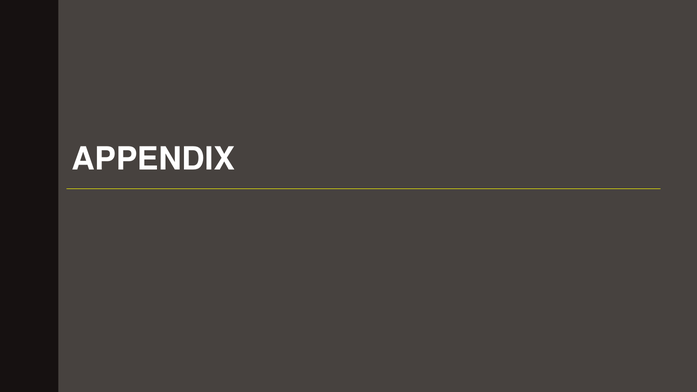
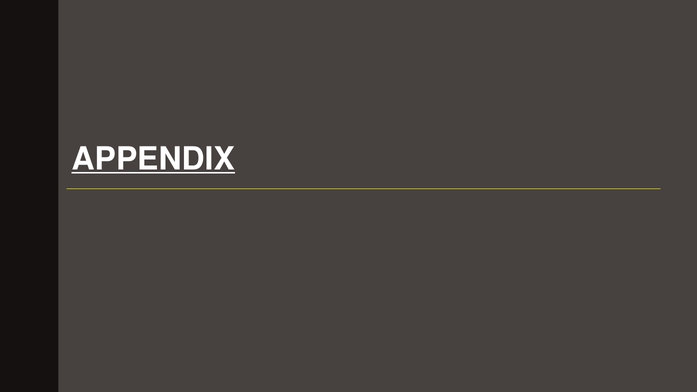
APPENDIX underline: none -> present (153, 159)
